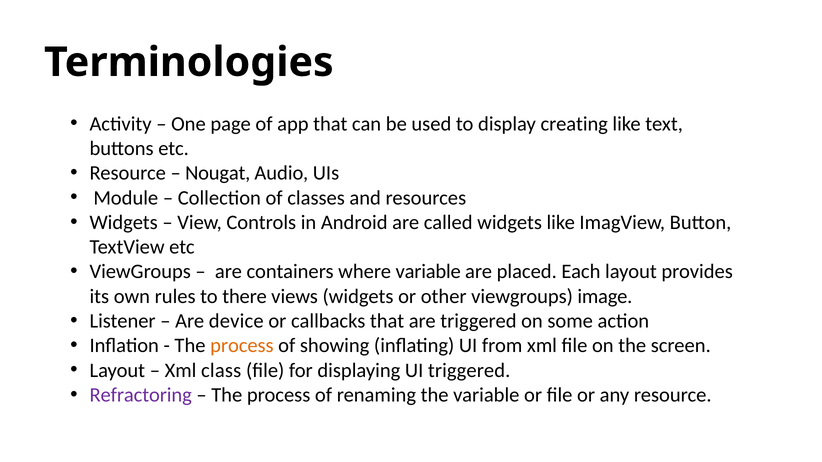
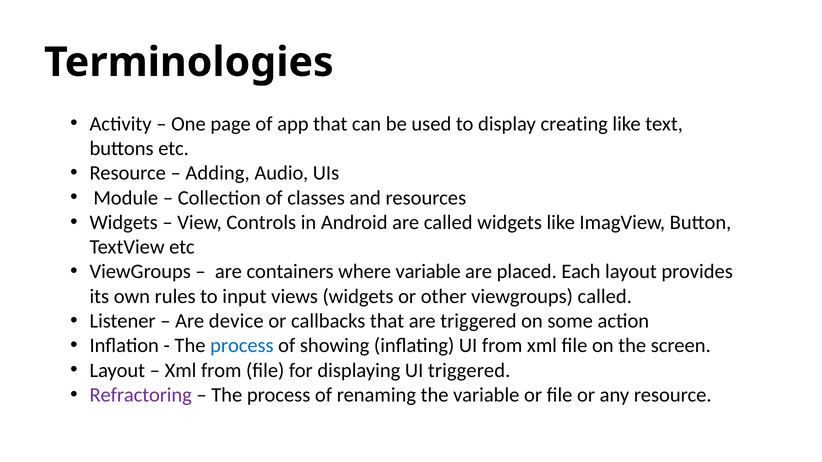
Nougat: Nougat -> Adding (218, 173)
there: there -> input (244, 297)
viewgroups image: image -> called (605, 297)
process colour: orange -> blue (242, 346)
Xml class: class -> from (221, 371)
